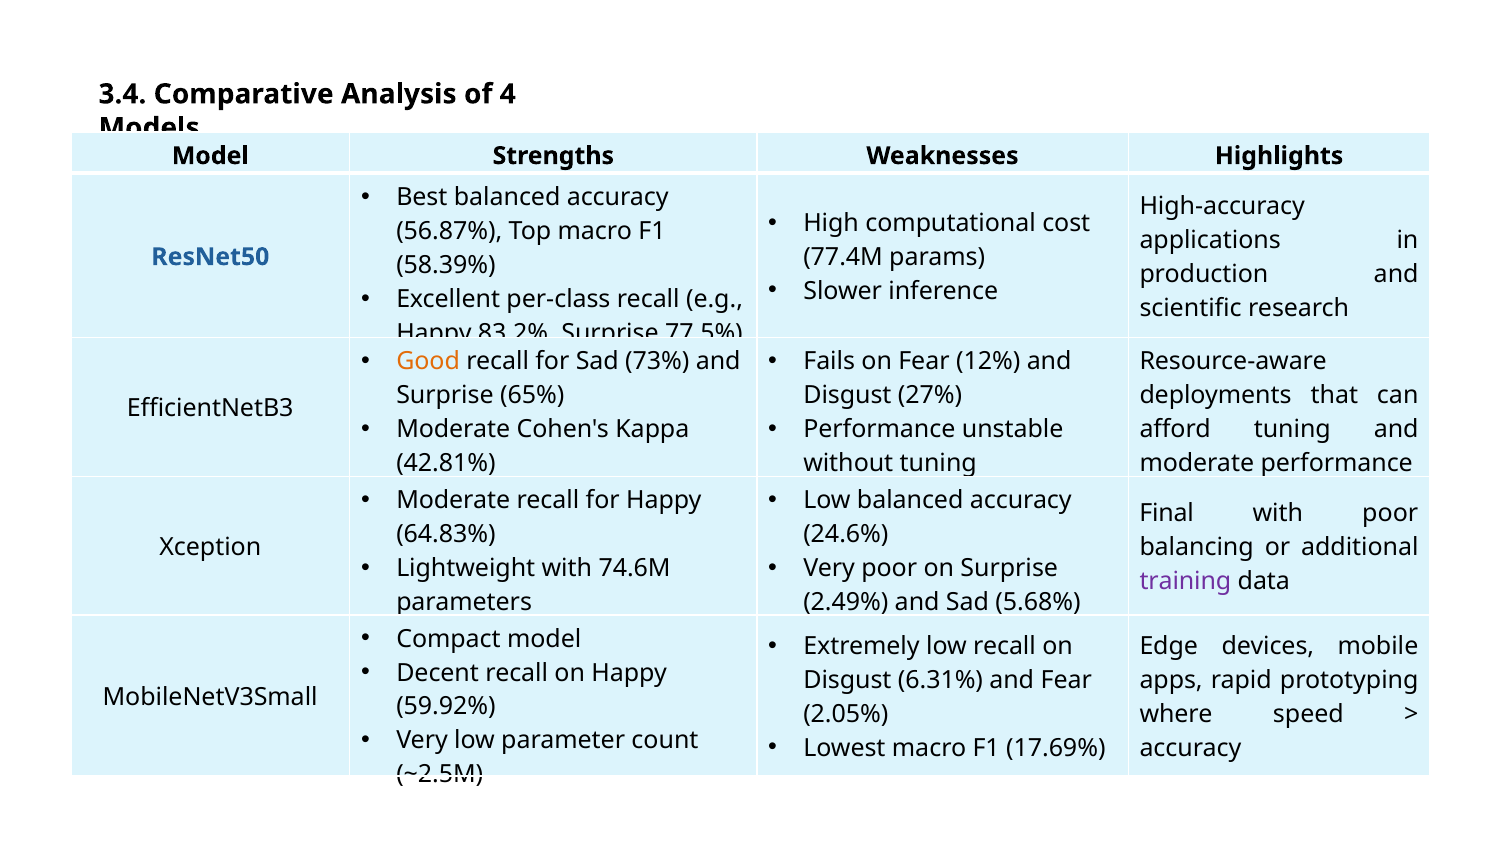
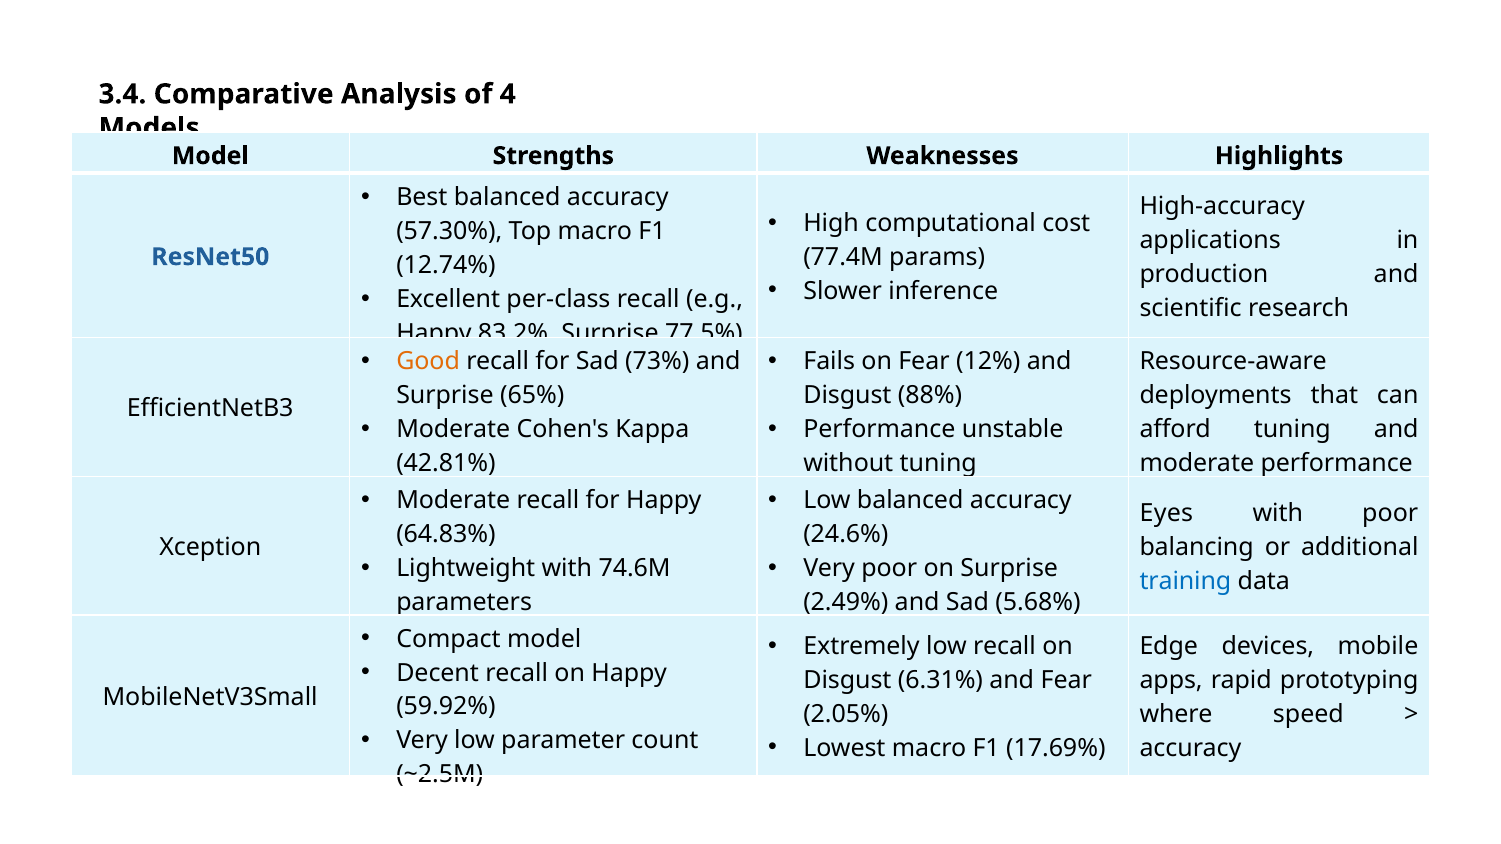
56.87%: 56.87% -> 57.30% (449, 231)
58.39%: 58.39% -> 12.74% (446, 265)
27%: 27% -> 88% (930, 396)
Final: Final -> Eyes (1166, 513)
training colour: purple -> blue (1185, 581)
